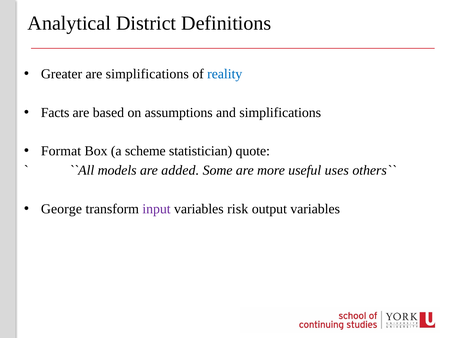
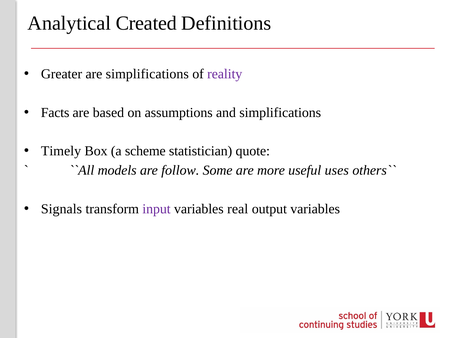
District: District -> Created (146, 23)
reality colour: blue -> purple (225, 74)
Format: Format -> Timely (61, 151)
added: added -> follow (180, 170)
George: George -> Signals (61, 209)
risk: risk -> real (238, 209)
